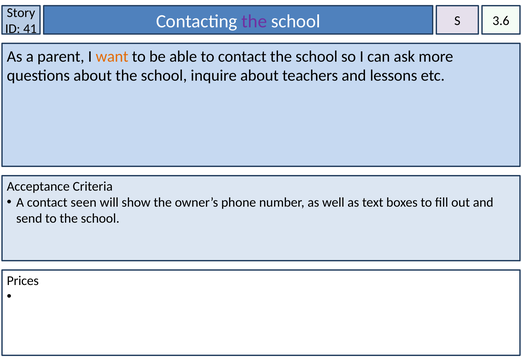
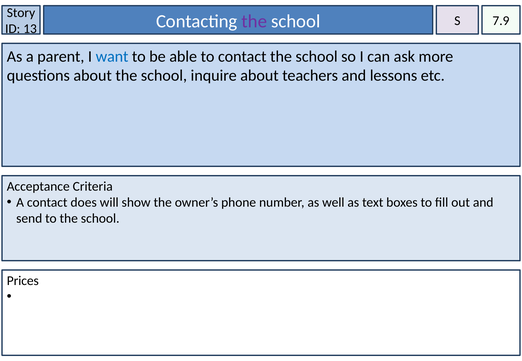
3.6: 3.6 -> 7.9 (501, 21)
41: 41 -> 13 (30, 29)
want colour: orange -> blue (112, 56)
seen: seen -> does (84, 203)
